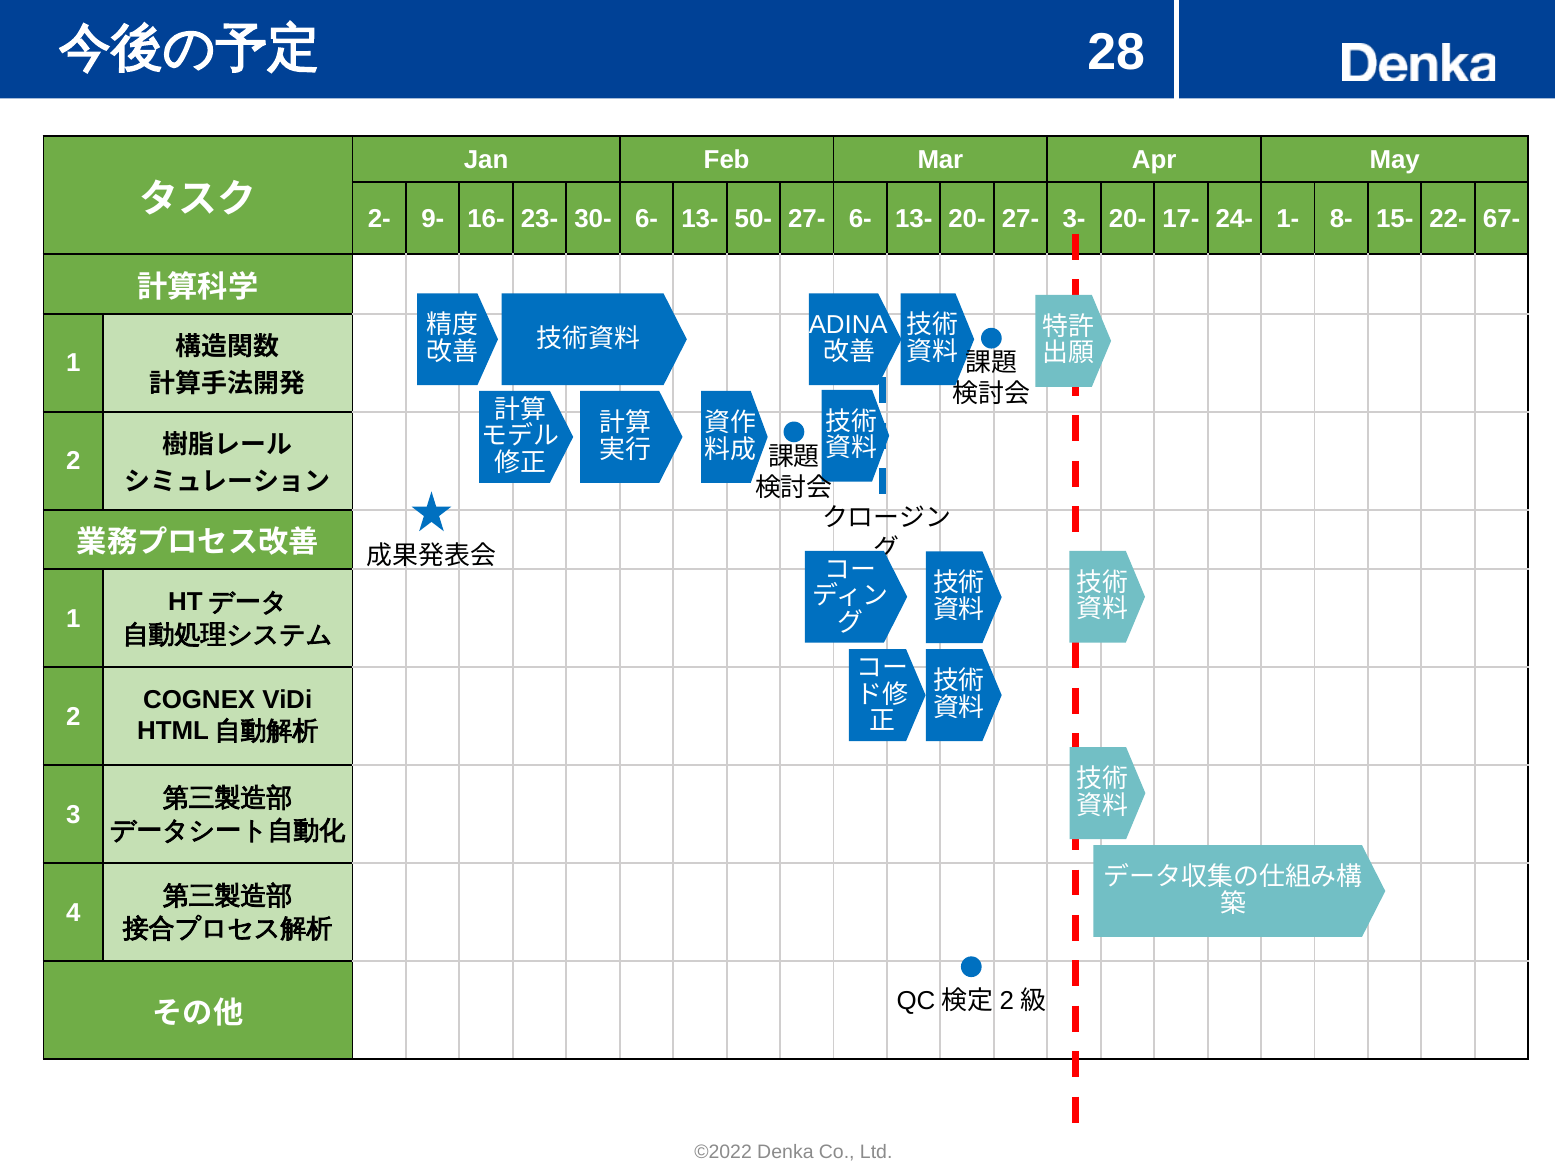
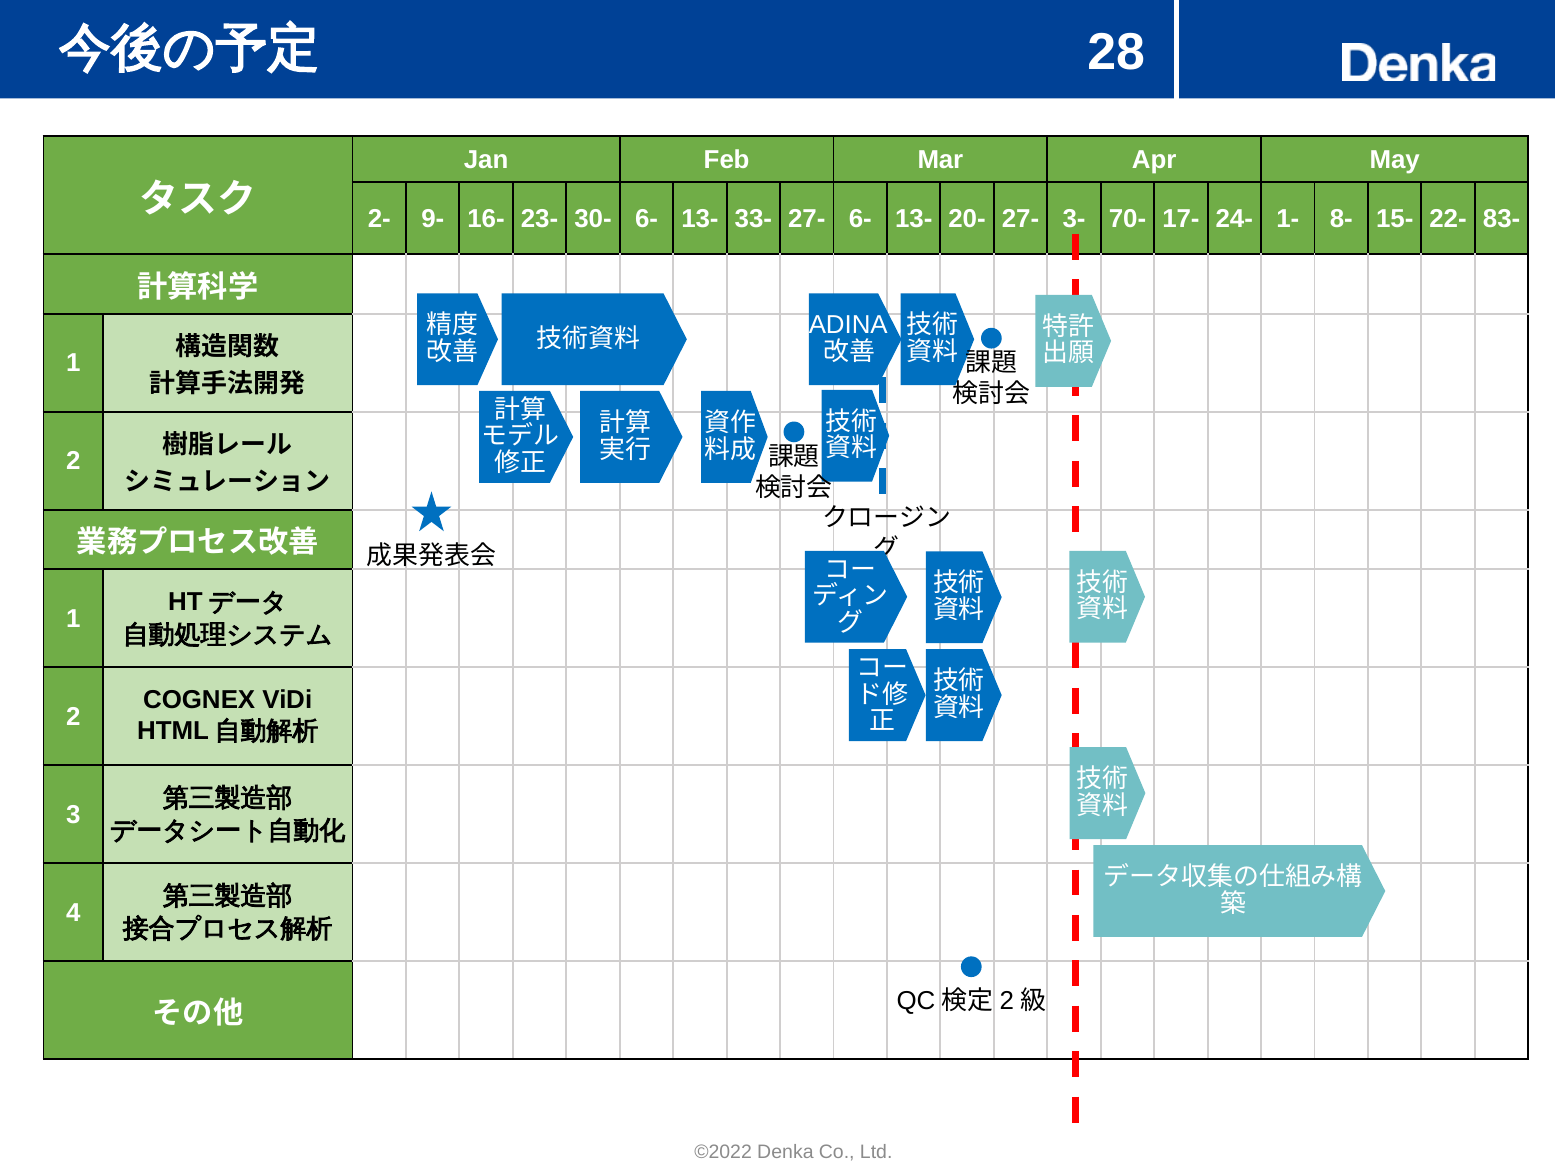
50-: 50- -> 33- (753, 219)
3- 20-: 20- -> 70- (1128, 219)
67-: 67- -> 83- (1502, 219)
